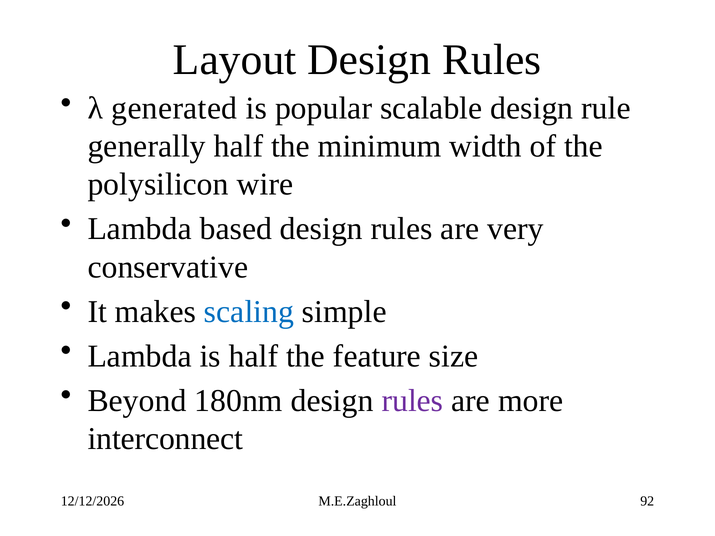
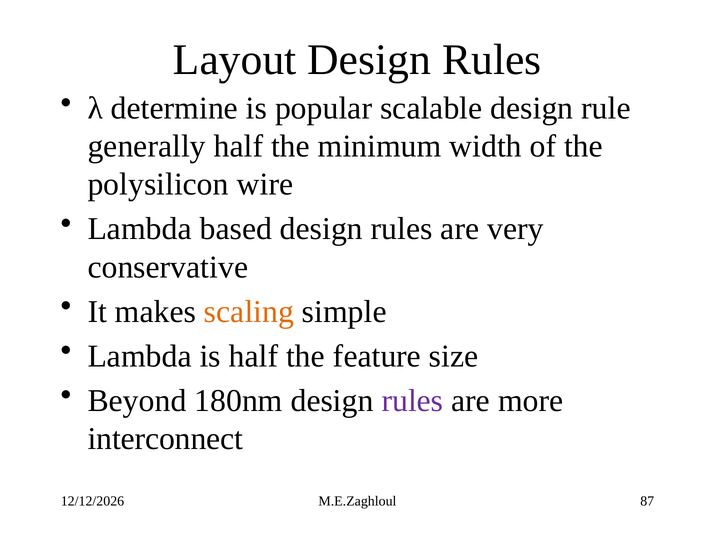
generated: generated -> determine (174, 108)
scaling colour: blue -> orange (249, 312)
92: 92 -> 87 (647, 501)
